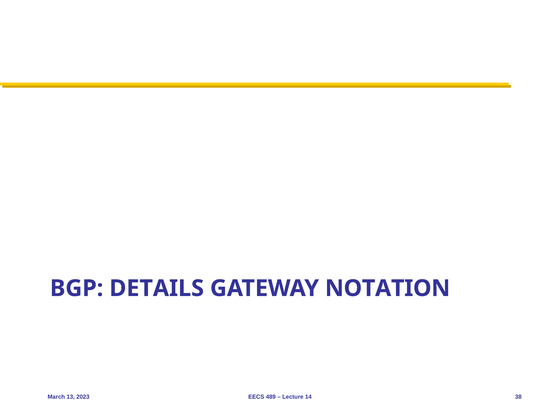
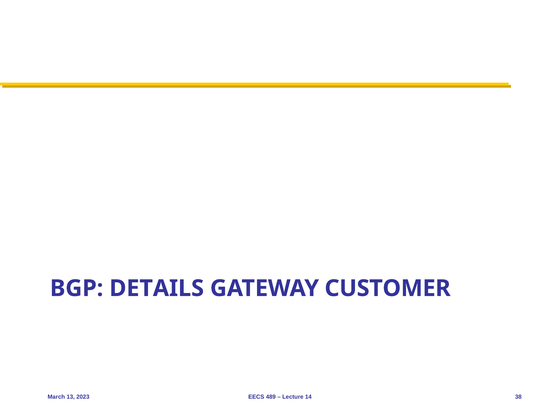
NOTATION: NOTATION -> CUSTOMER (388, 288)
